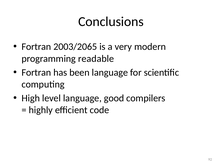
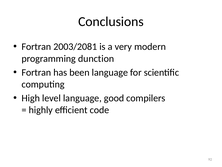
2003/2065: 2003/2065 -> 2003/2081 (75, 47)
readable: readable -> dunction (96, 58)
